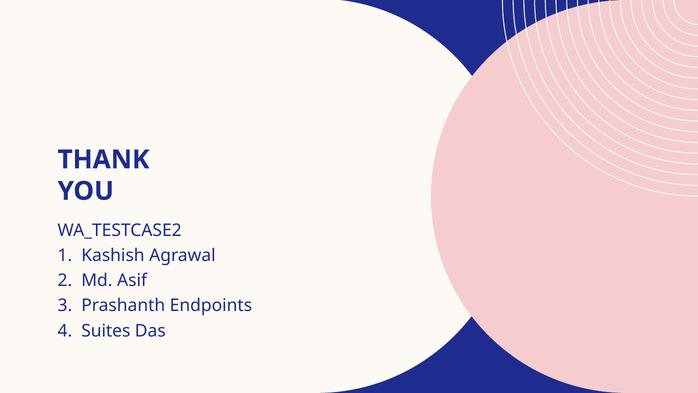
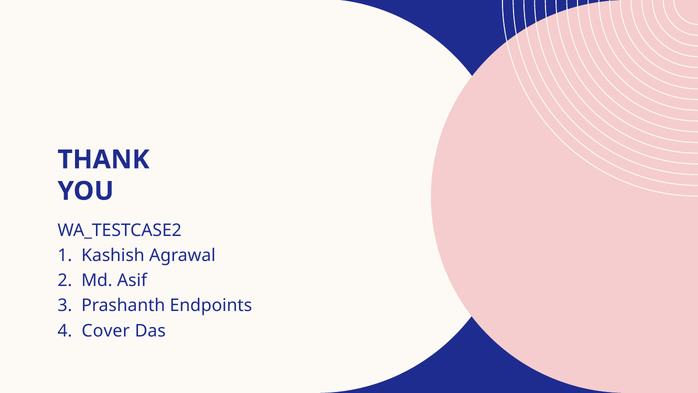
Suites: Suites -> Cover (106, 331)
